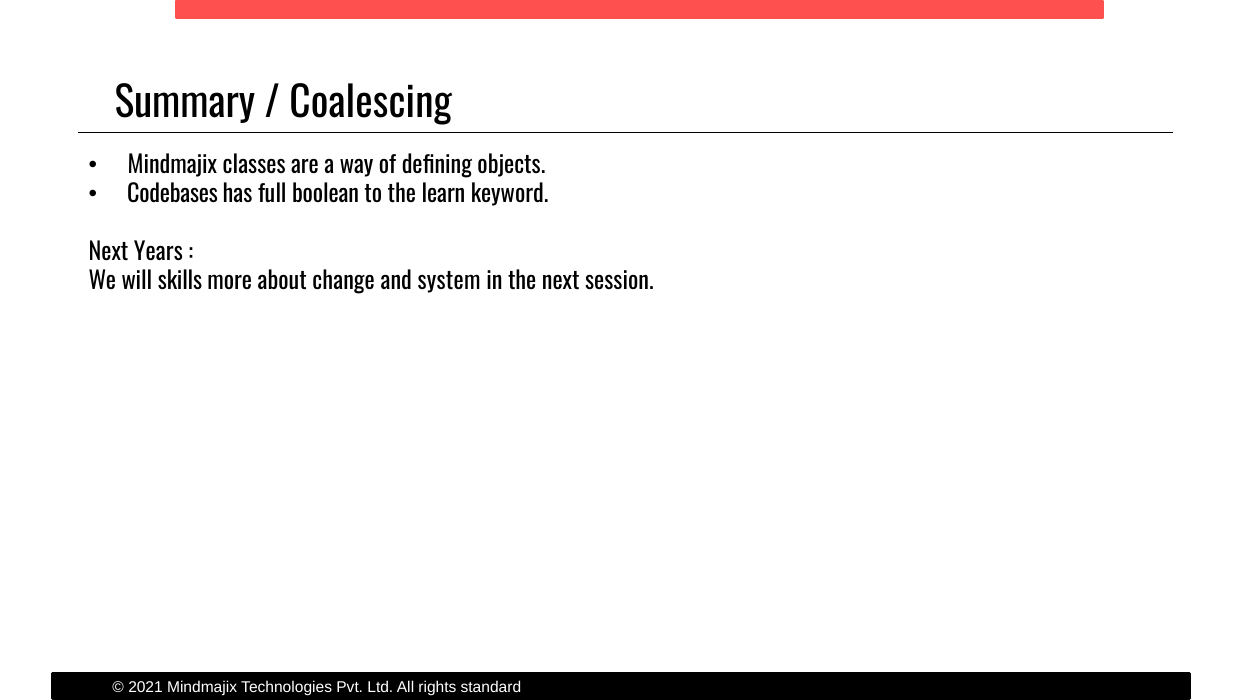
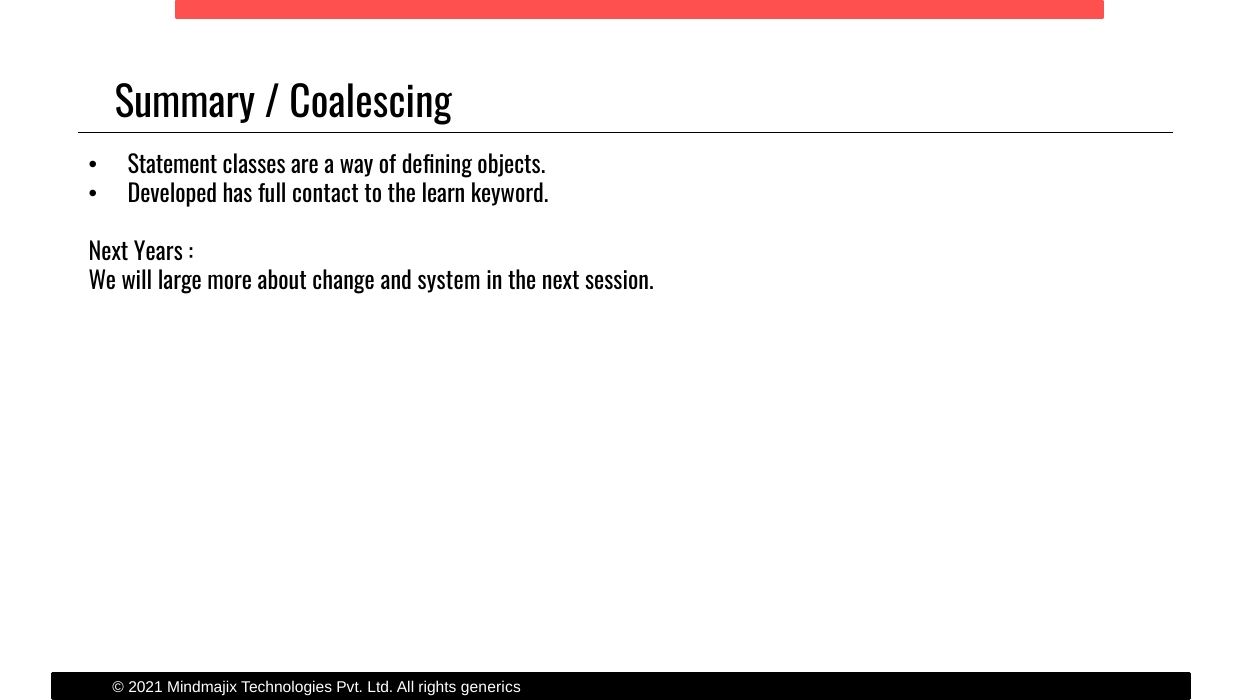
Mindmajix: Mindmajix -> Statement (172, 166)
Codebases: Codebases -> Developed (172, 195)
boolean: boolean -> contact (325, 195)
skills: skills -> large (180, 282)
standard: standard -> generics (491, 687)
